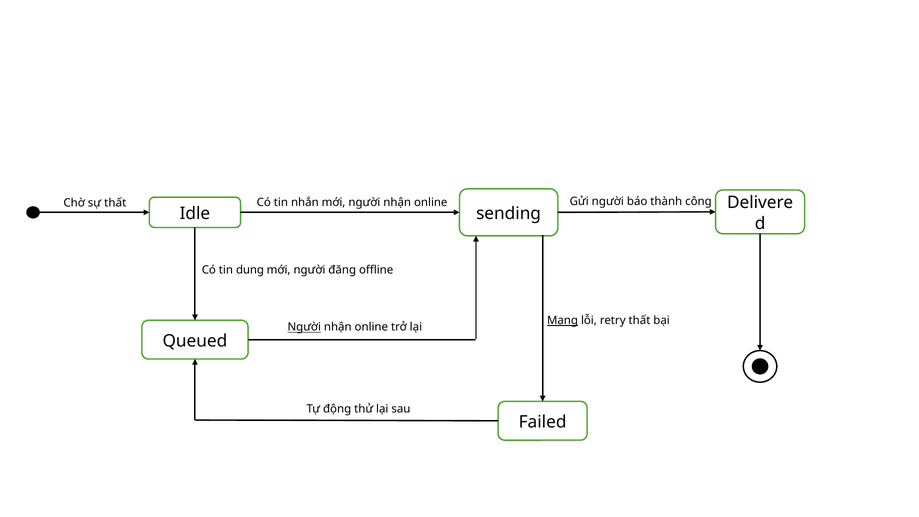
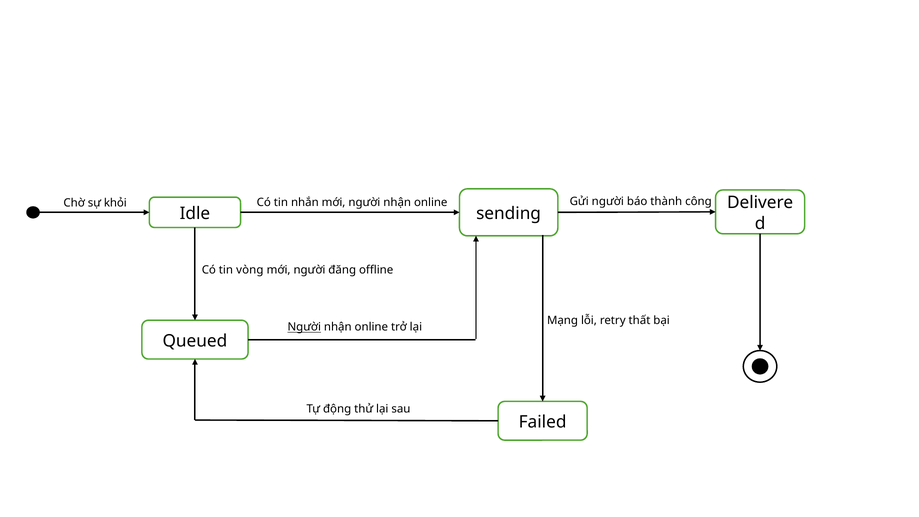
sự thất: thất -> khỏi (115, 203)
dung: dung -> vòng (250, 270)
Mạng underline: present -> none (563, 321)
